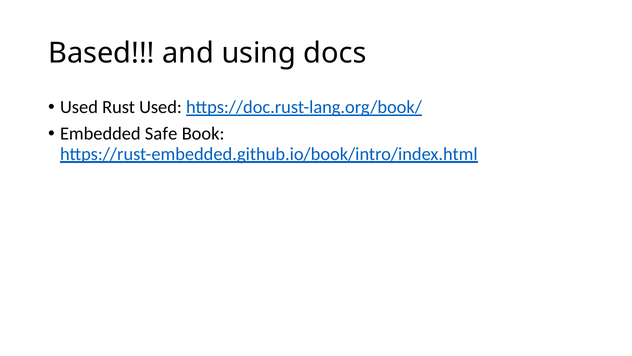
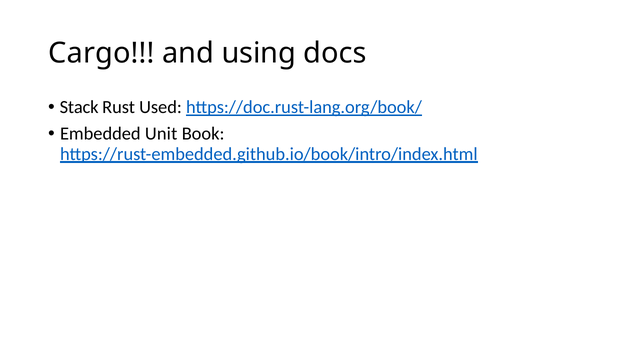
Based: Based -> Cargo (101, 53)
Used: Used -> Stack (79, 107)
Safe: Safe -> Unit (161, 134)
